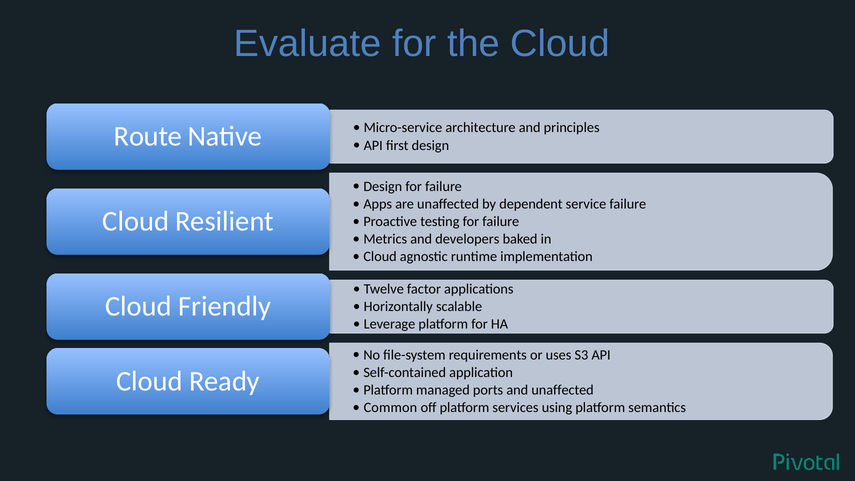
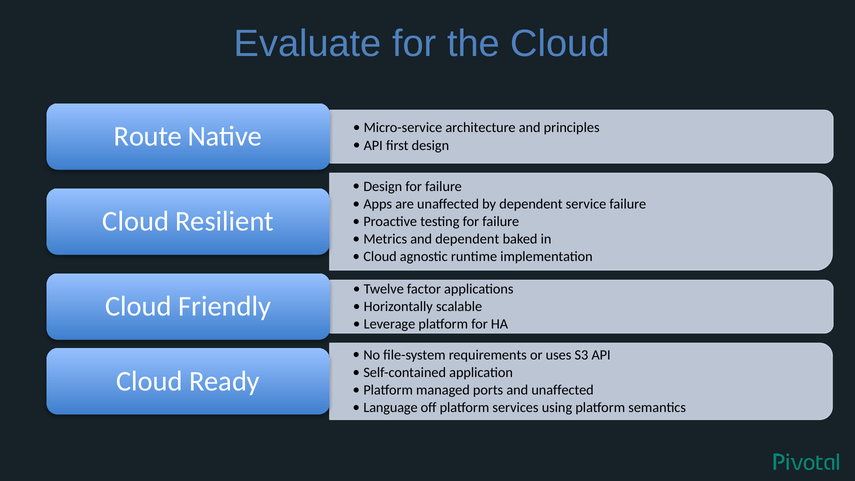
and developers: developers -> dependent (467, 239)
Common: Common -> Language (391, 408)
